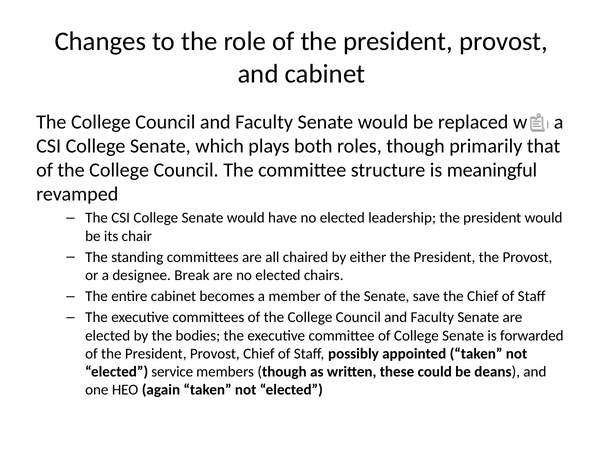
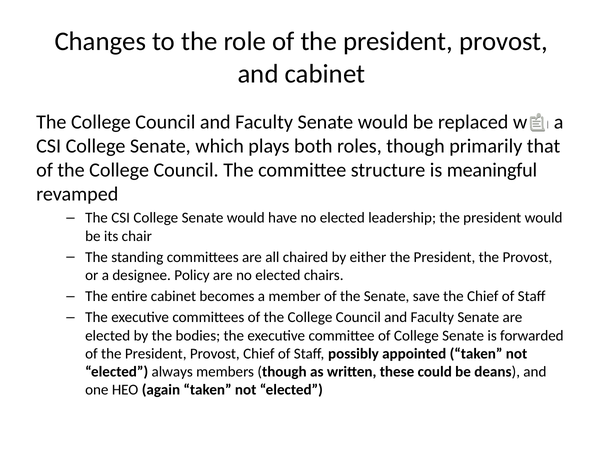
Break: Break -> Policy (192, 275)
service: service -> always (172, 372)
